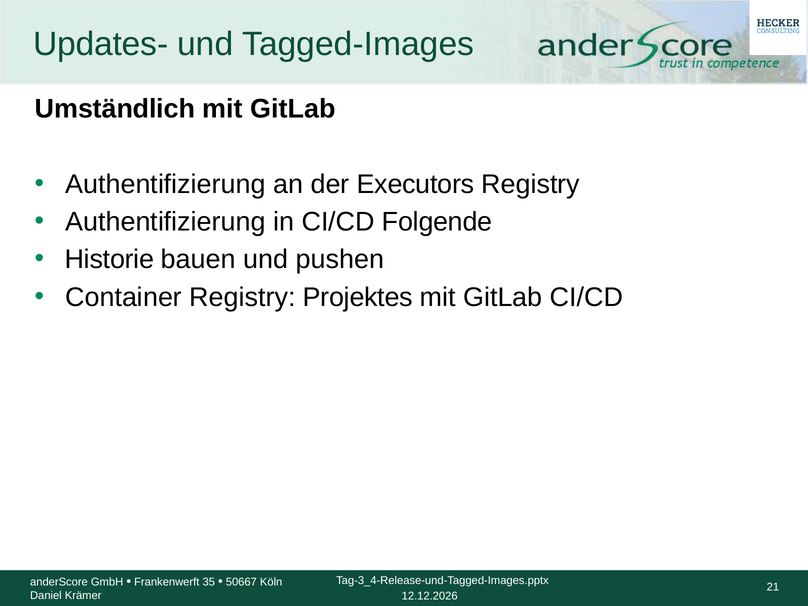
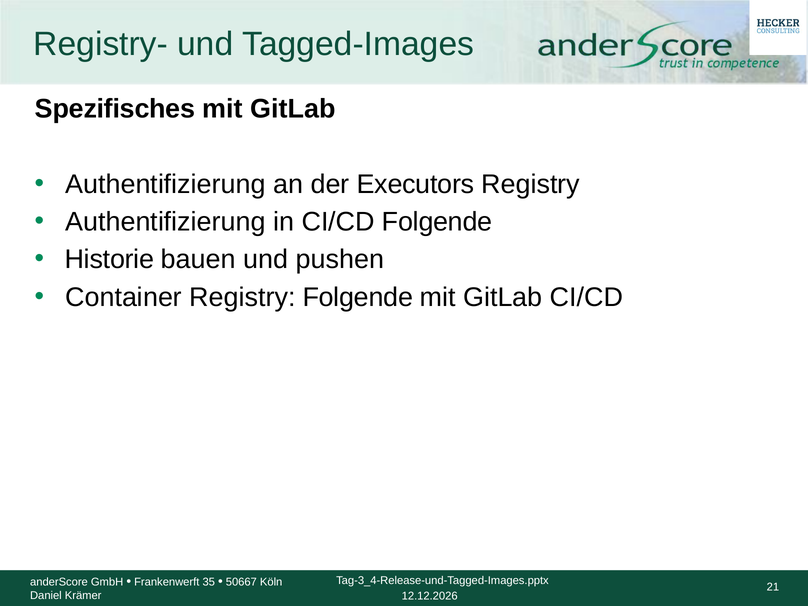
Updates-: Updates- -> Registry- (101, 44)
Umständlich: Umständlich -> Spezifisches (115, 109)
Registry Projektes: Projektes -> Folgende (358, 297)
